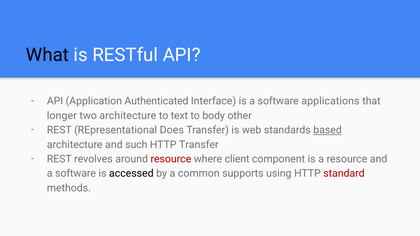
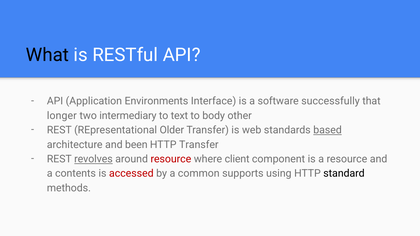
Authenticated: Authenticated -> Environments (156, 101)
applications: applications -> successfully (331, 101)
two architecture: architecture -> intermediary (128, 116)
Does: Does -> Older (172, 130)
such: such -> been (136, 145)
revolves underline: none -> present (93, 159)
software: software -> contents (76, 174)
accessed colour: black -> red (131, 174)
standard colour: red -> black (344, 174)
